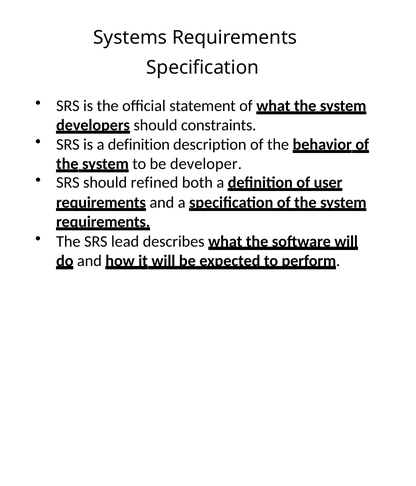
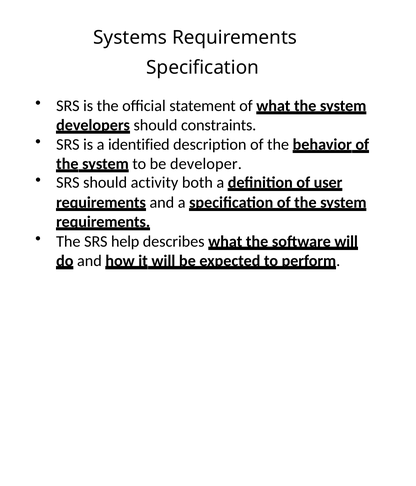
is a definition: definition -> identified (139, 145)
refined: refined -> activity (154, 183)
lead: lead -> help (125, 242)
